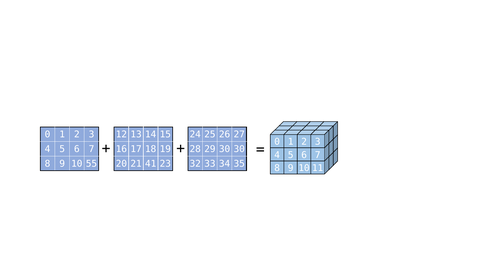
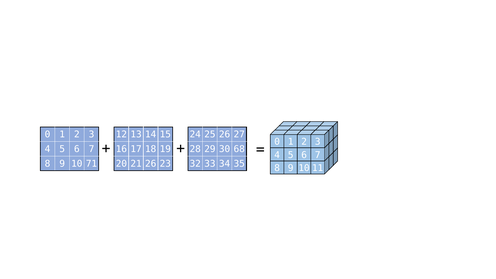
30 30: 30 -> 68 (239, 149)
55: 55 -> 71 (91, 164)
21 41: 41 -> 26 (151, 164)
